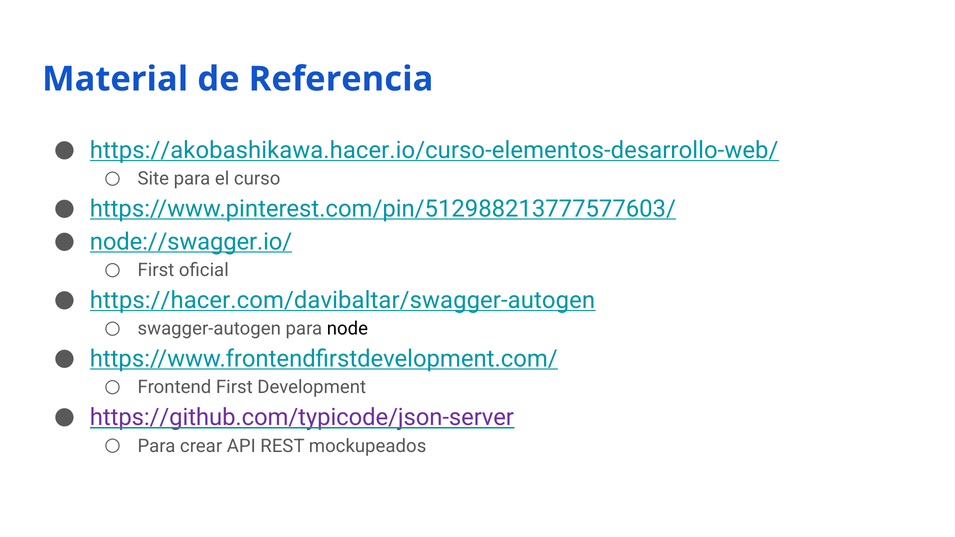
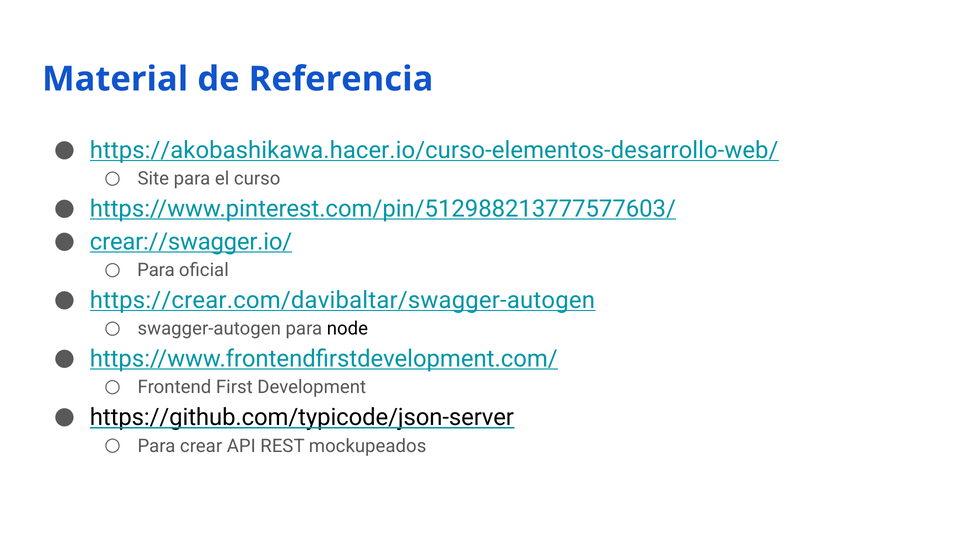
node://swagger.io/: node://swagger.io/ -> crear://swagger.io/ (191, 242)
First: First -> Para (156, 270)
https://hacer.com/davibaltar/swagger-autogen: https://hacer.com/davibaltar/swagger-autogen -> https://crear.com/davibaltar/swagger-autogen (342, 300)
https://github.com/typicode/json-server colour: purple -> black (302, 418)
